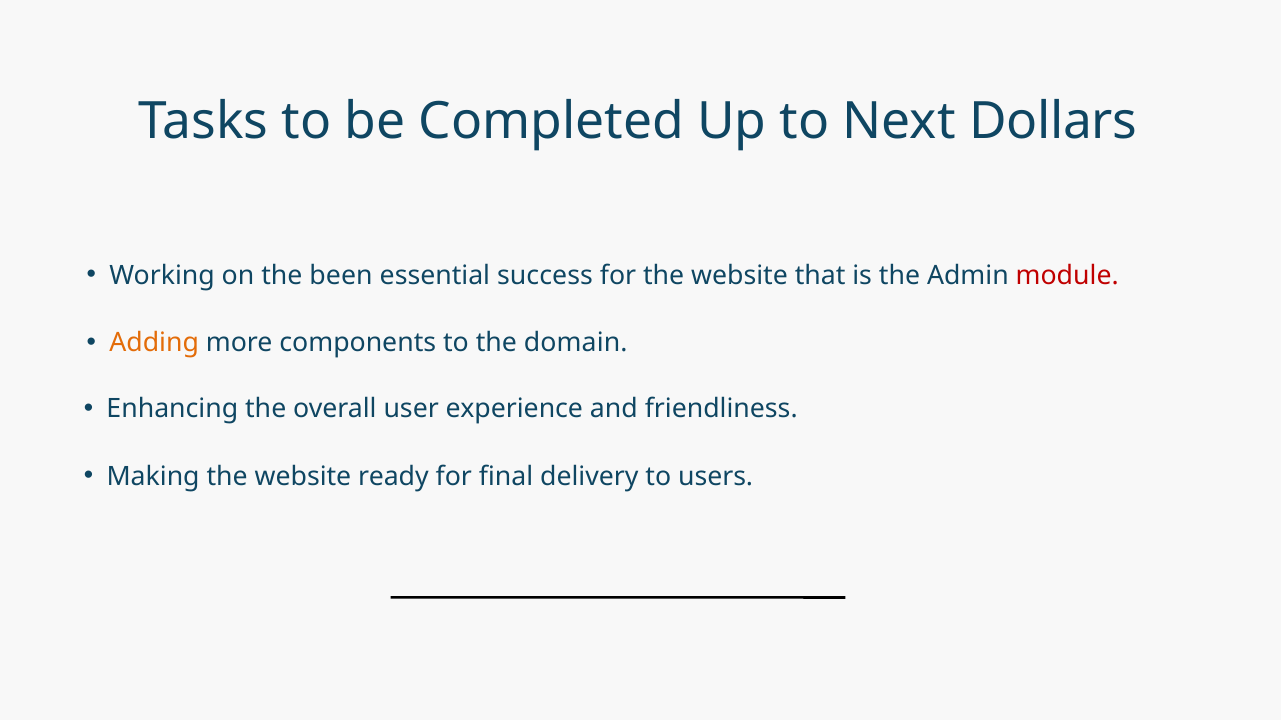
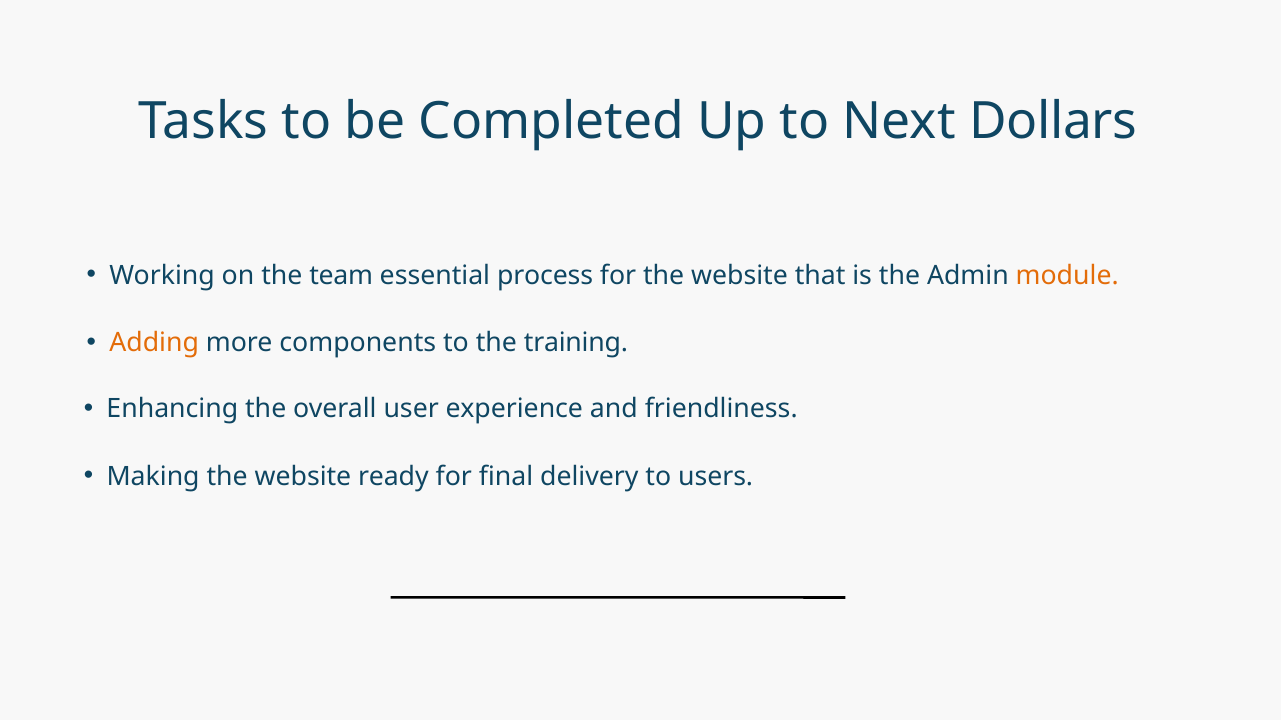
been: been -> team (341, 276)
success: success -> process (545, 276)
module colour: red -> orange (1067, 276)
domain: domain -> training (576, 343)
